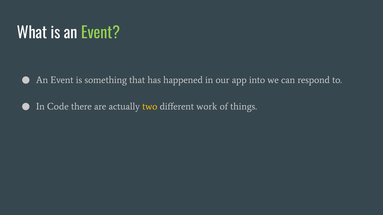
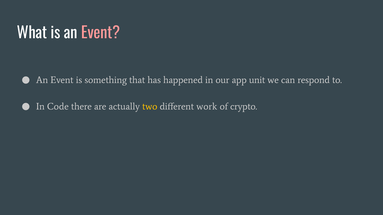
Event colour: light green -> pink (101, 33)
into: into -> unit (257, 80)
things: things -> crypto (244, 107)
